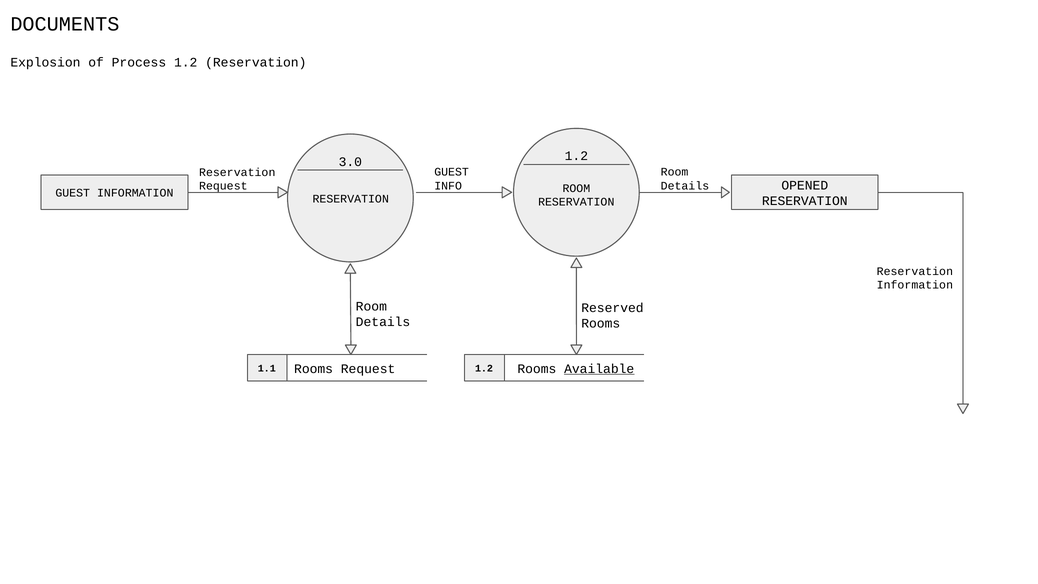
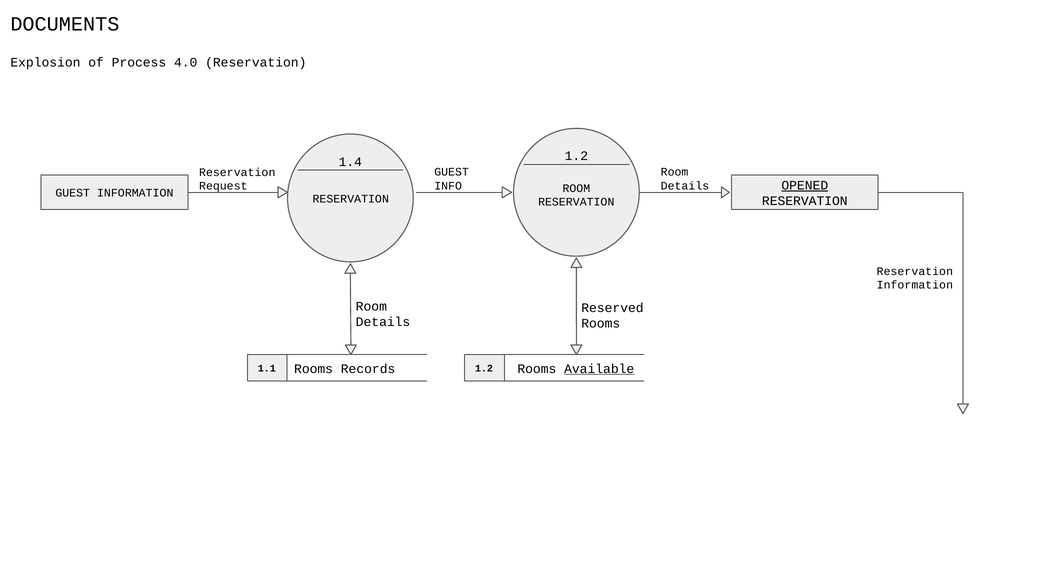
Process 1.2: 1.2 -> 4.0 (186, 62)
3.0: 3.0 -> 1.4 (350, 162)
OPENED underline: none -> present (805, 185)
Rooms Request: Request -> Records (368, 369)
